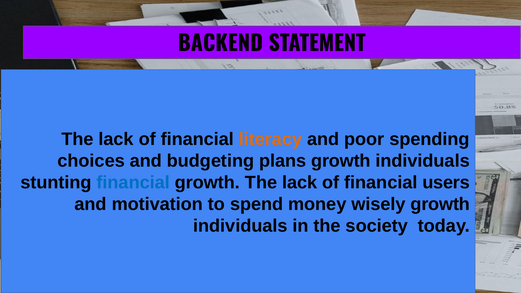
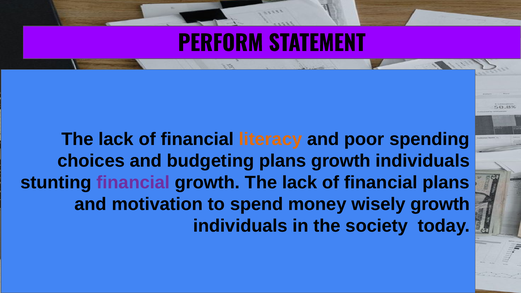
BACKEND: BACKEND -> PERFORM (221, 44)
financial colour: blue -> purple (133, 183)
financial users: users -> plans (446, 183)
